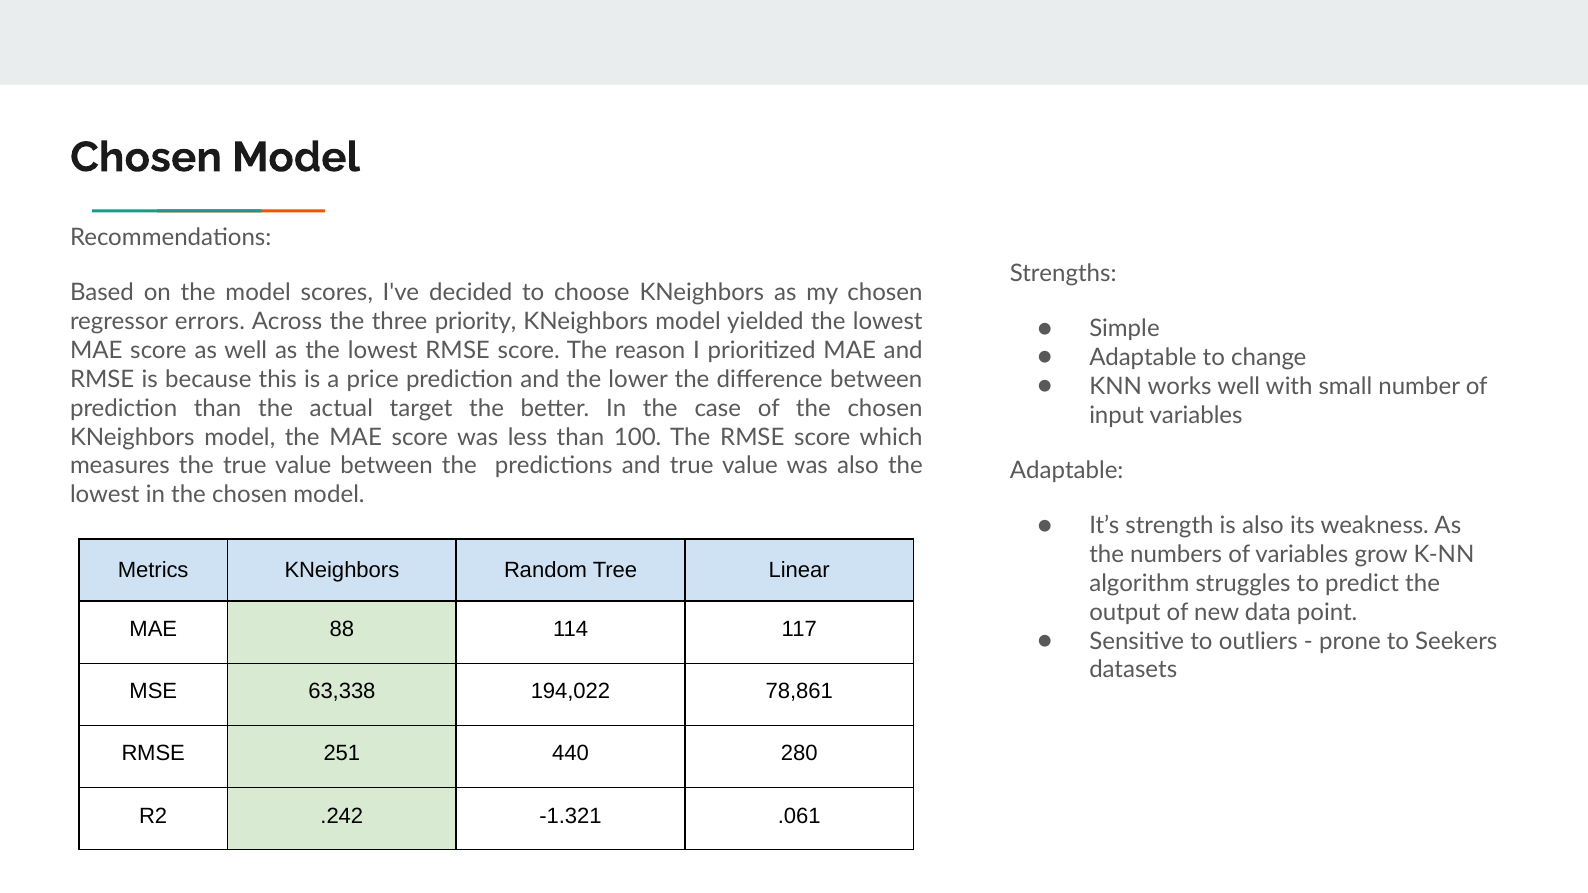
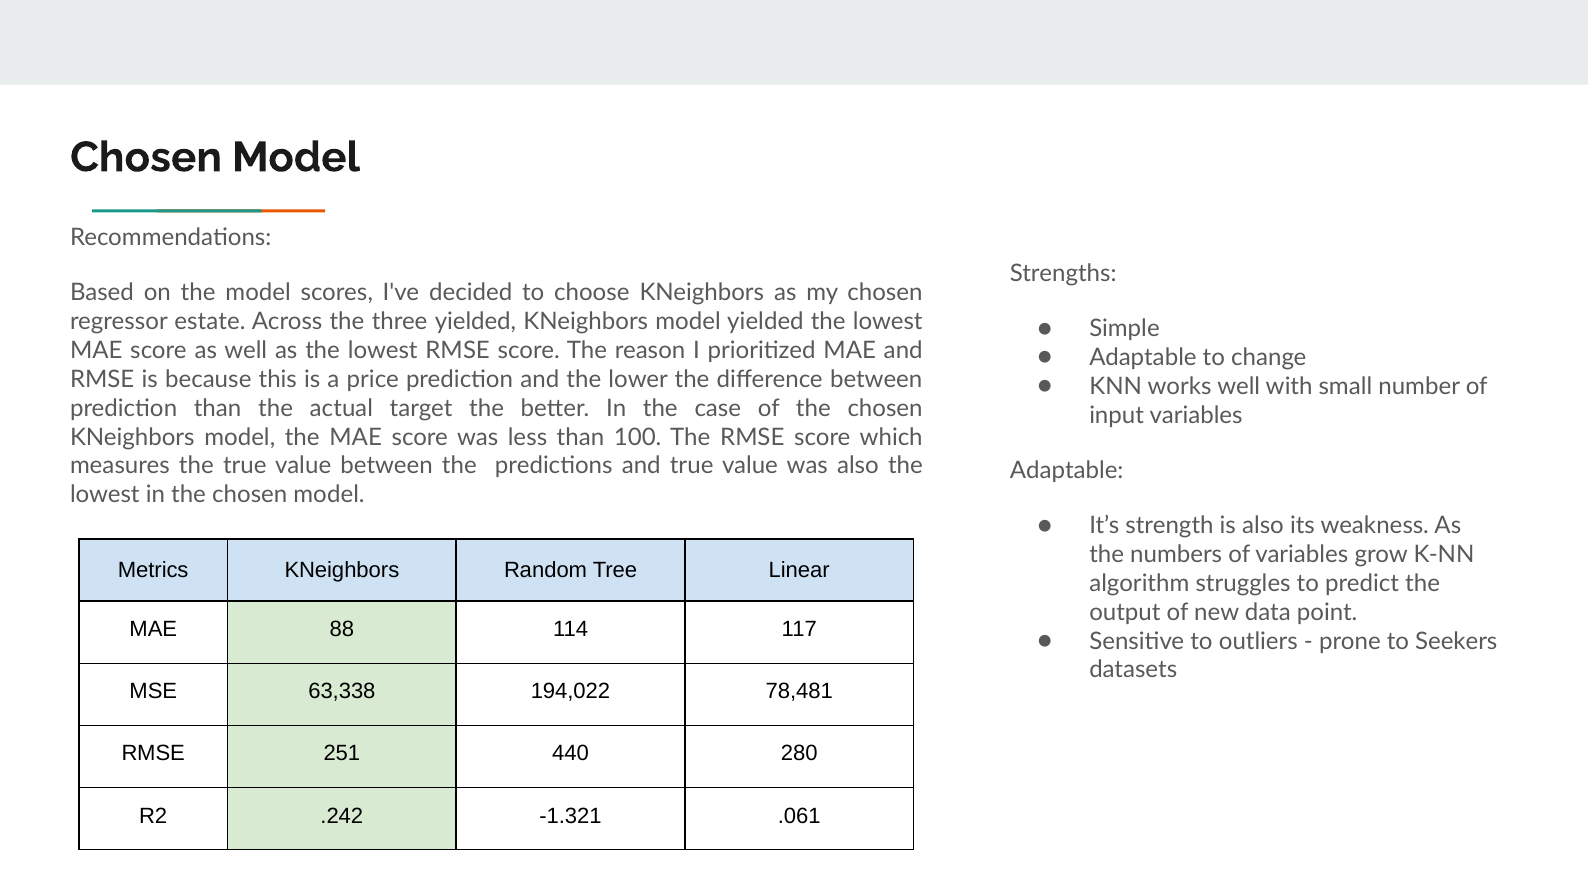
errors: errors -> estate (210, 322)
three priority: priority -> yielded (476, 322)
78,861: 78,861 -> 78,481 (799, 692)
